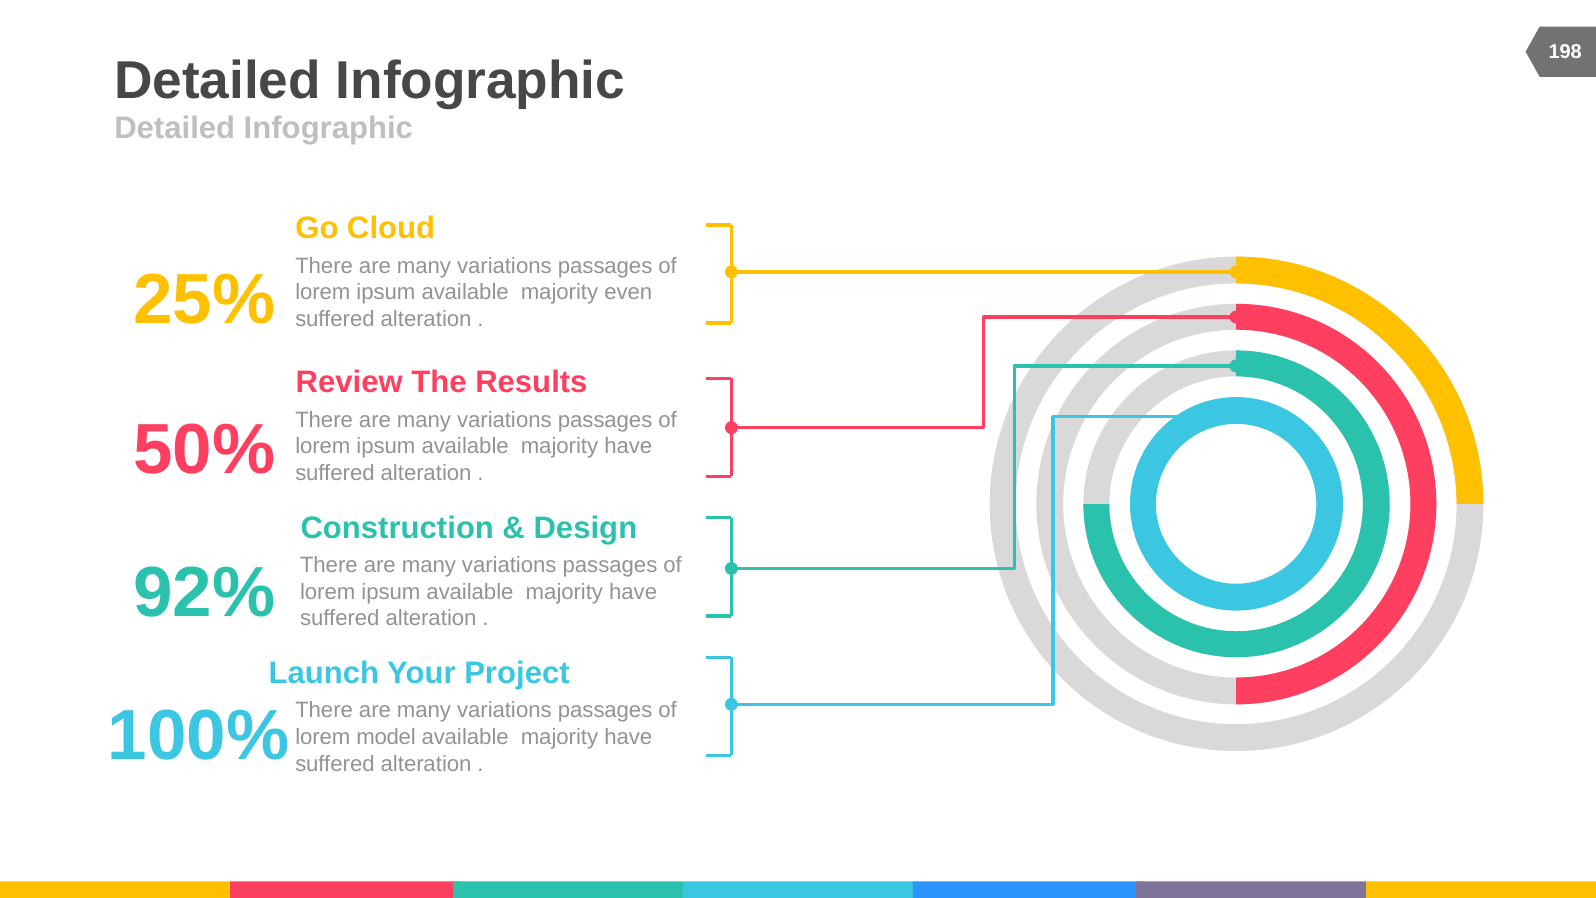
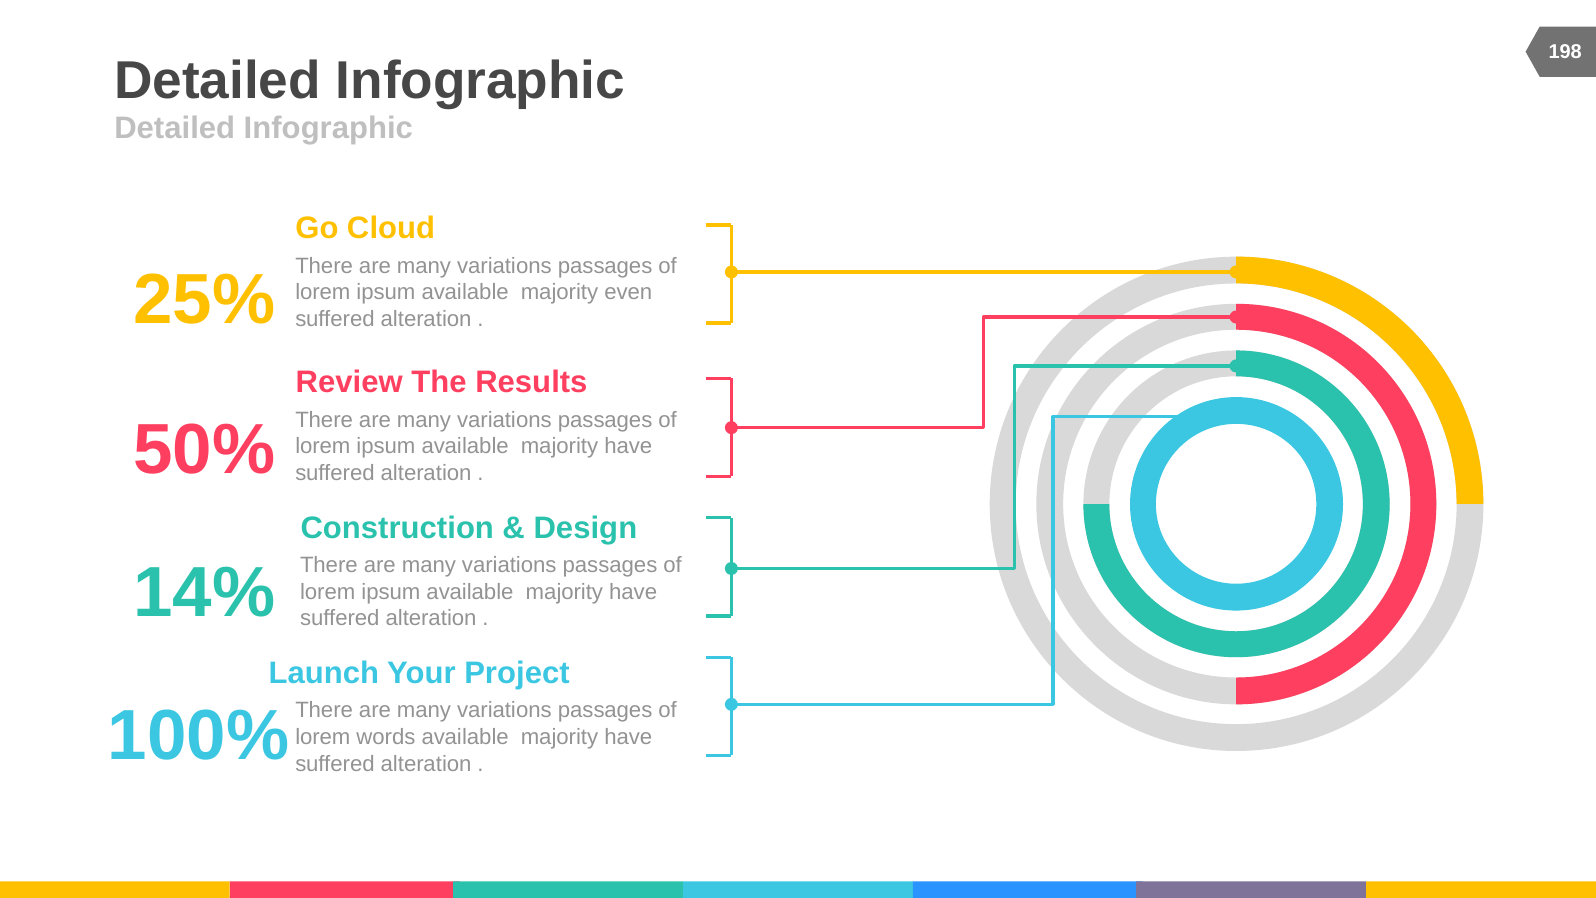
92%: 92% -> 14% (205, 593)
model: model -> words (386, 737)
